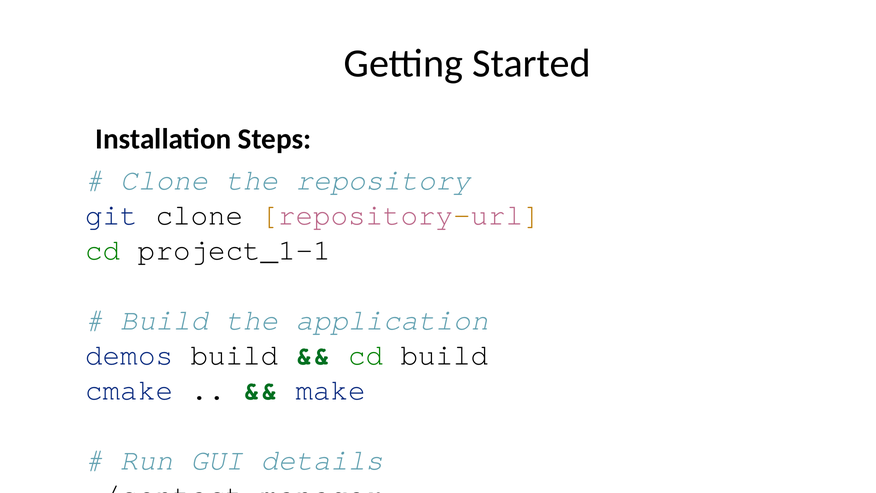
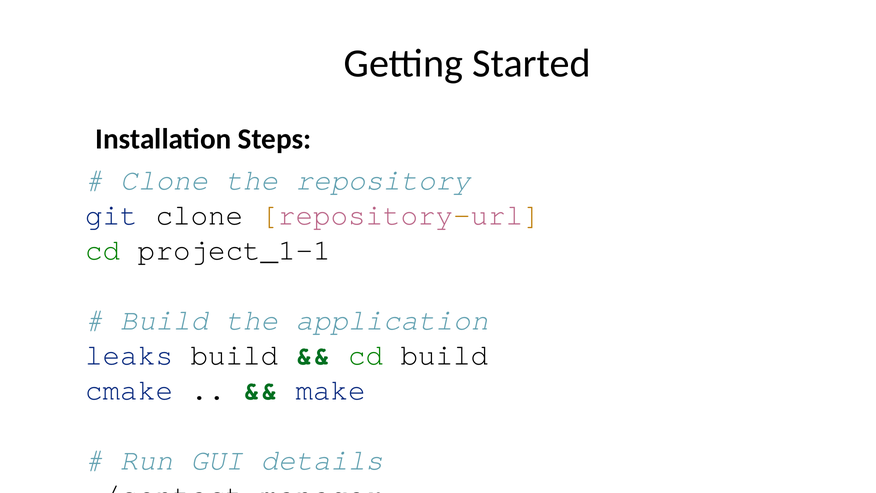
demos: demos -> leaks (129, 355)
